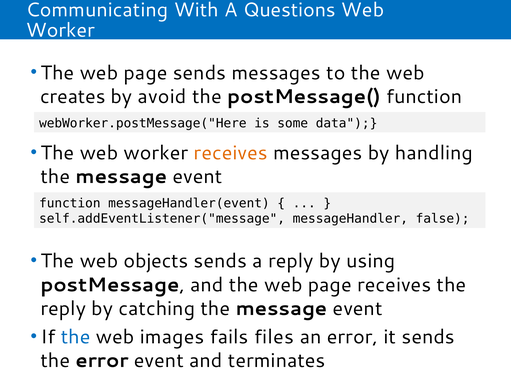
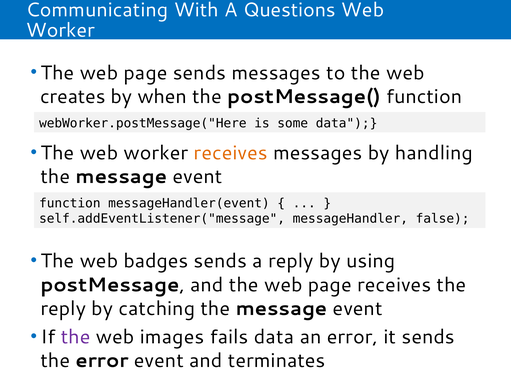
avoid: avoid -> when (162, 97)
objects: objects -> badges (156, 261)
the colour: blue -> purple (76, 337)
fails files: files -> data (274, 337)
